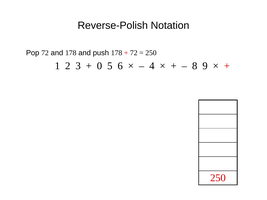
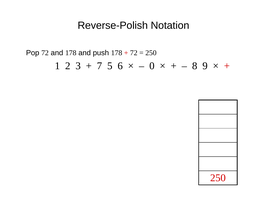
0: 0 -> 7 (99, 66)
4: 4 -> 0 (152, 66)
